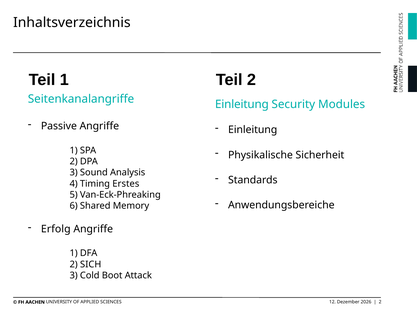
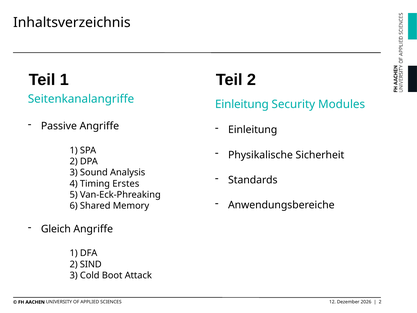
Erfolg: Erfolg -> Gleich (56, 229)
SICH: SICH -> SIND (91, 264)
